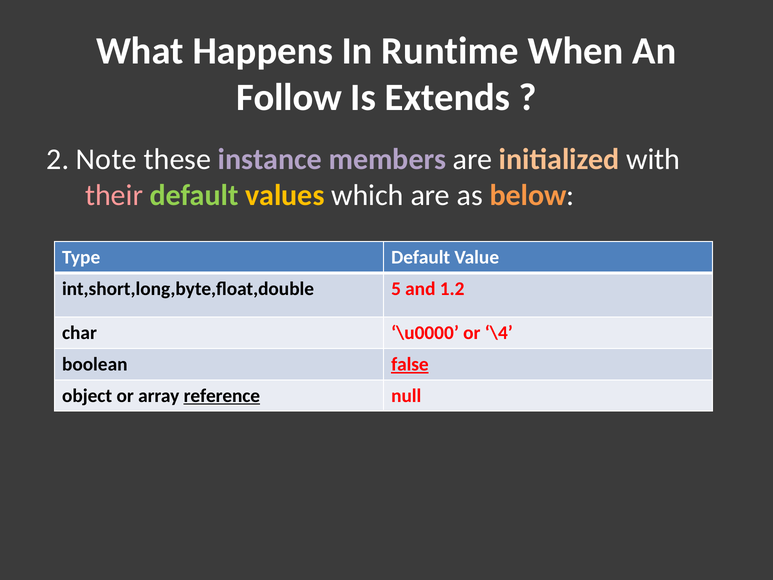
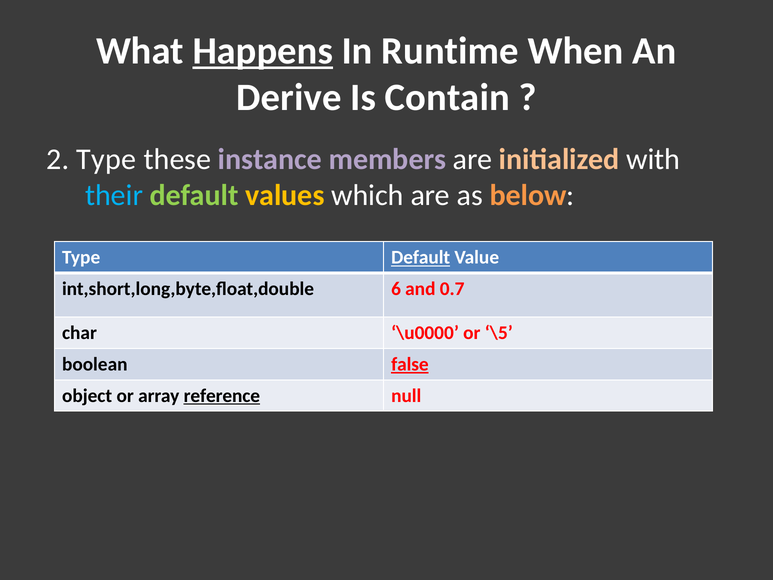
Happens underline: none -> present (263, 51)
Follow: Follow -> Derive (289, 97)
Extends: Extends -> Contain (447, 97)
2 Note: Note -> Type (106, 159)
their colour: pink -> light blue (114, 195)
Default underline: none -> present (421, 257)
5: 5 -> 6 (396, 289)
1.2: 1.2 -> 0.7 (452, 289)
\4: \4 -> \5 (499, 333)
